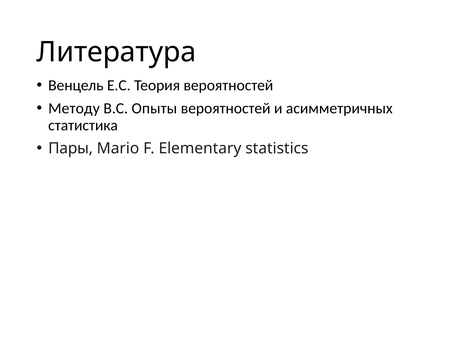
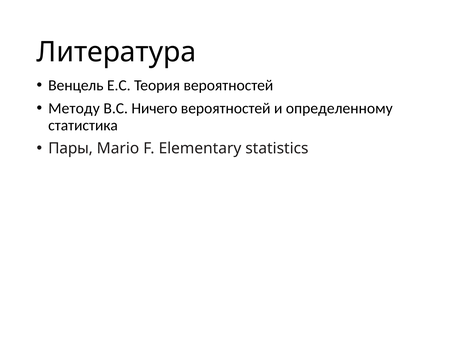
Опыты: Опыты -> Ничего (154, 108)
асимметричных: асимметричных -> определенному (339, 108)
